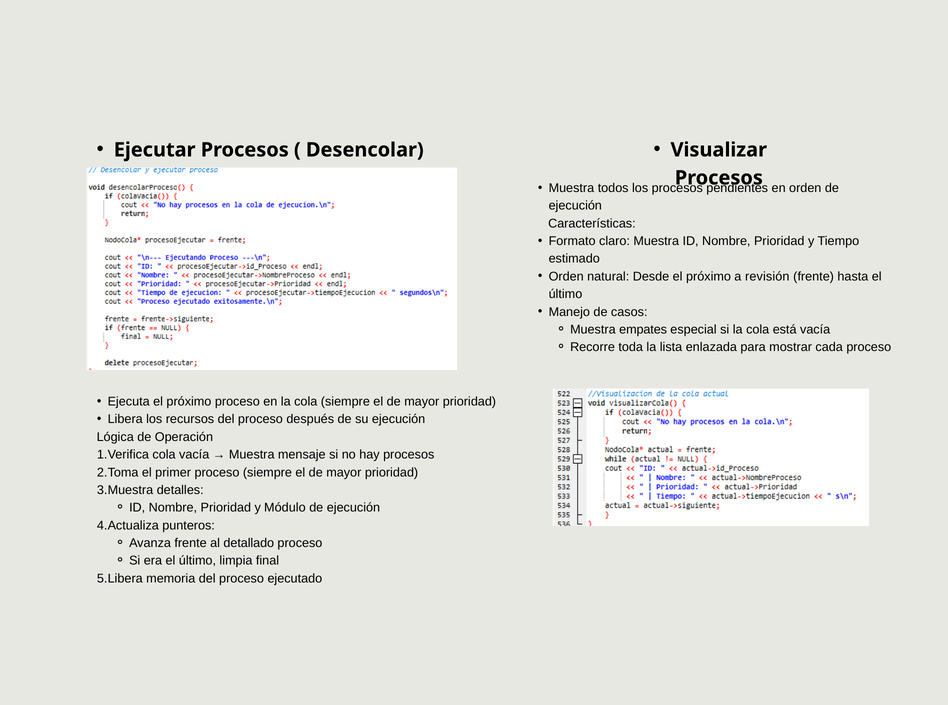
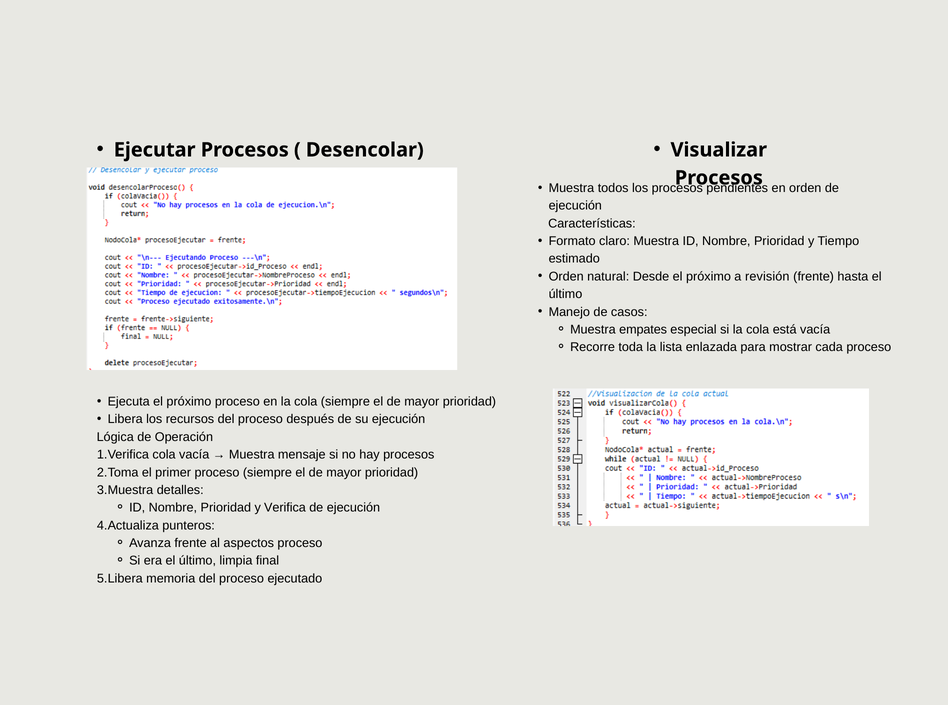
Módulo: Módulo -> Verifica (285, 507)
detallado: detallado -> aspectos (249, 543)
